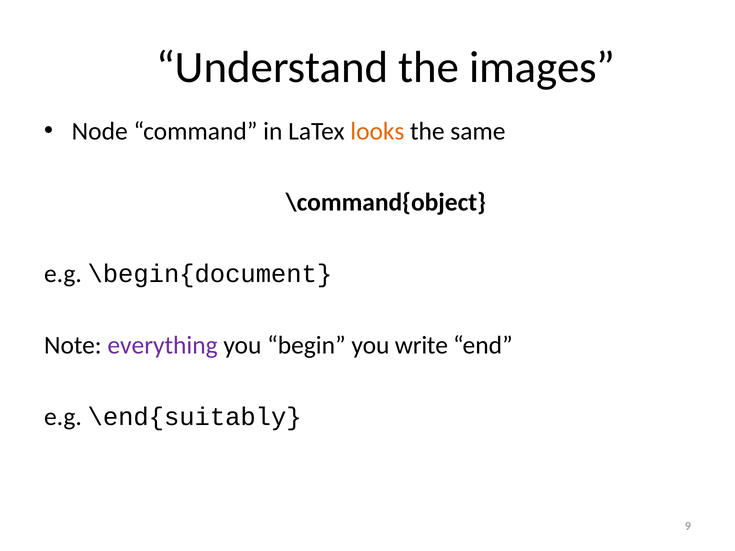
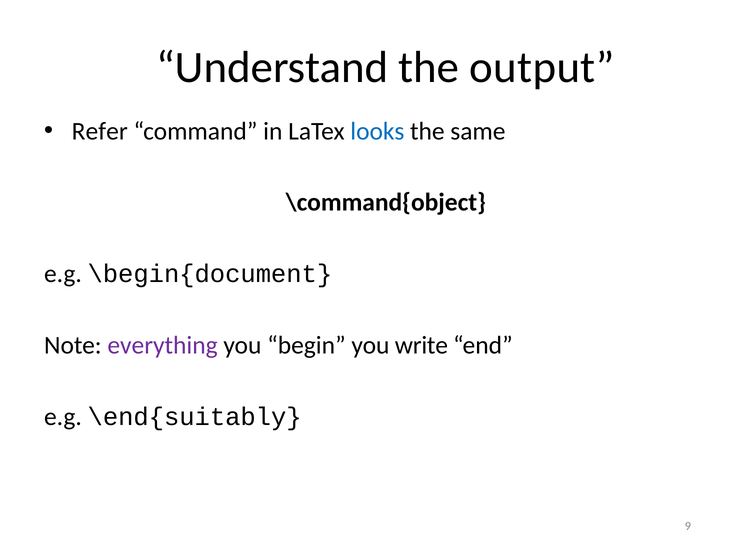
images: images -> output (542, 68)
Node: Node -> Refer (100, 131)
looks colour: orange -> blue (377, 131)
